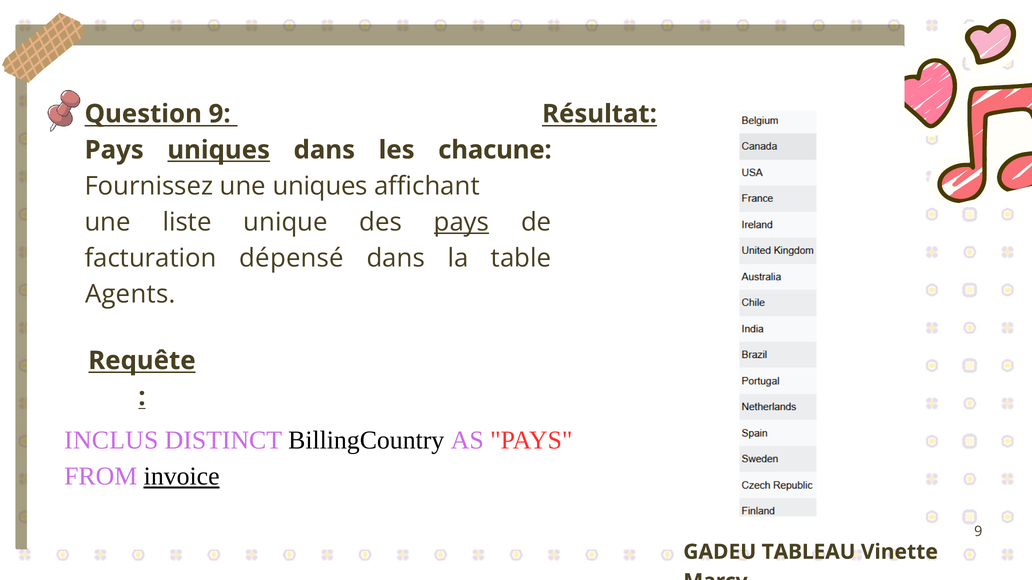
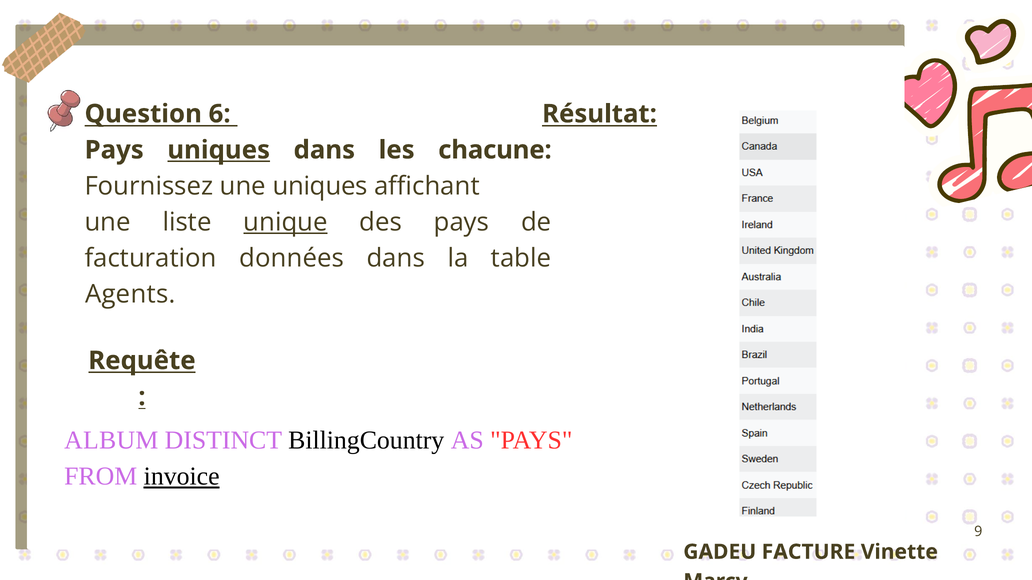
Question 9: 9 -> 6 (220, 114)
unique underline: none -> present (285, 222)
pays underline: present -> none (461, 222)
dépensé: dépensé -> données (292, 258)
INCLUS: INCLUS -> ALBUM (111, 441)
TABLEAU: TABLEAU -> FACTURE (808, 552)
